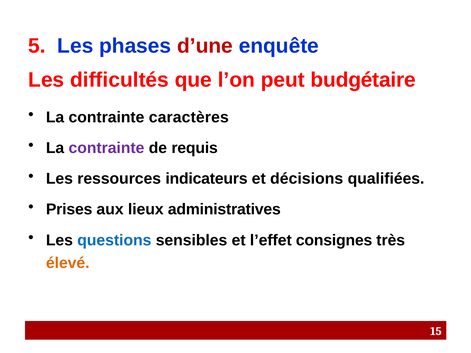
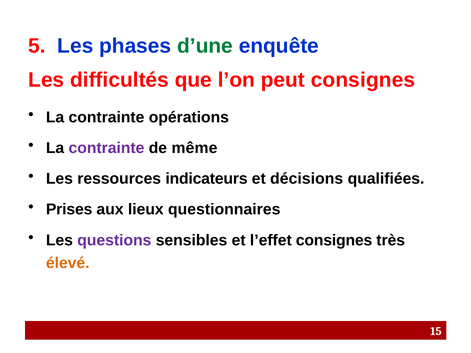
d’une colour: red -> green (205, 46)
peut budgétaire: budgétaire -> consignes (363, 80)
caractères: caractères -> opérations (189, 117)
requis: requis -> même (194, 148)
administratives: administratives -> questionnaires (224, 210)
questions colour: blue -> purple (114, 240)
